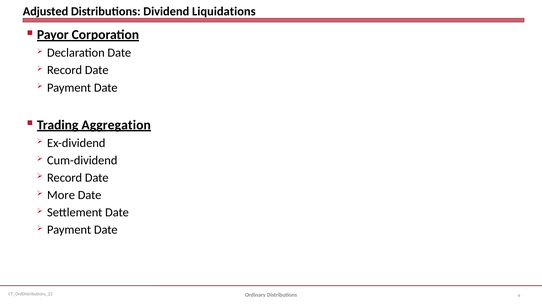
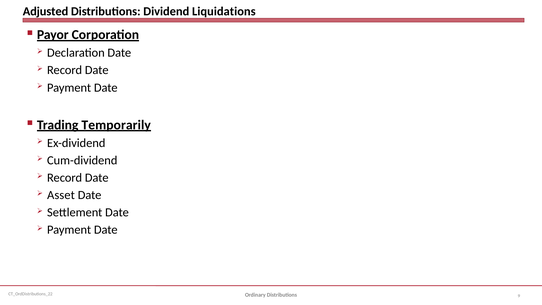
Aggregation: Aggregation -> Temporarily (116, 125)
More: More -> Asset (61, 195)
